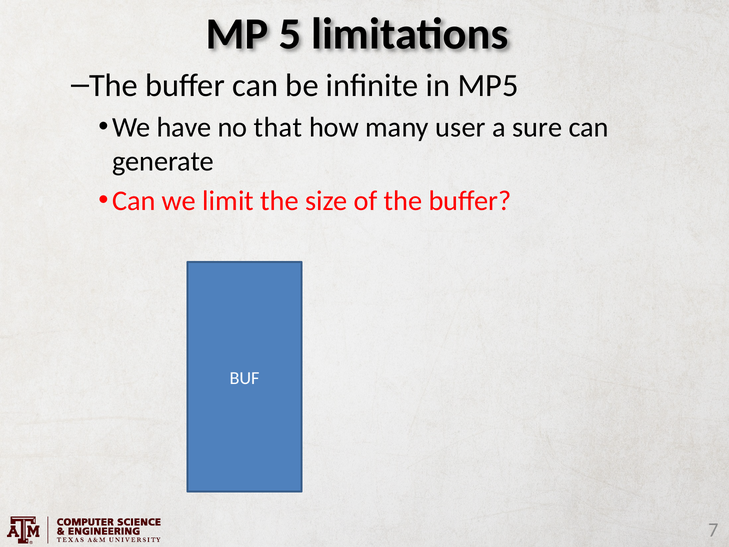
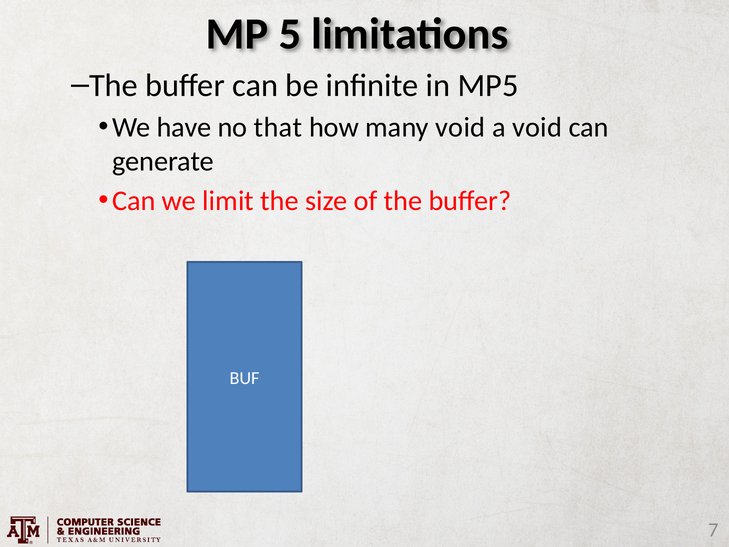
many user: user -> void (460, 127)
a sure: sure -> void (537, 127)
